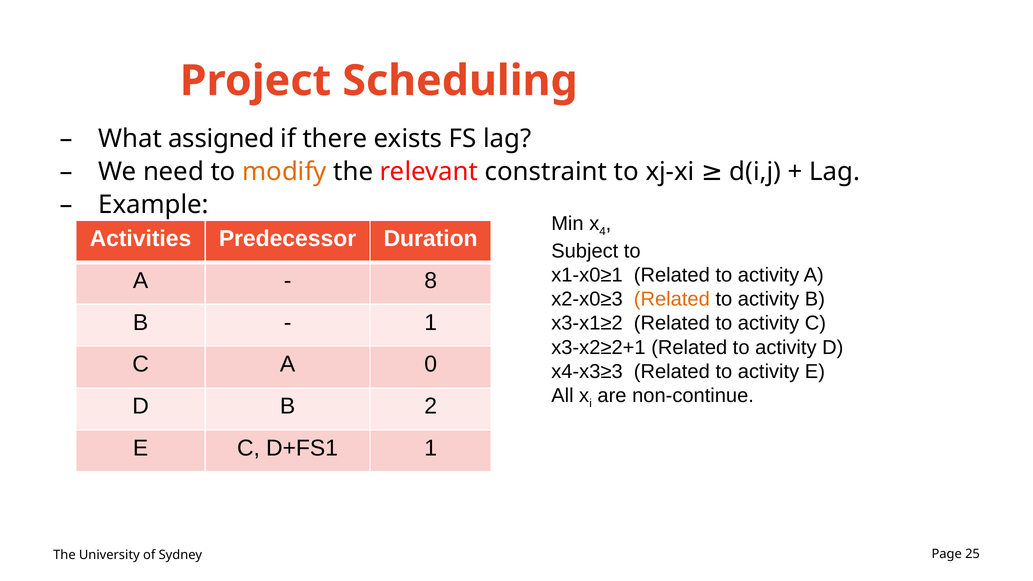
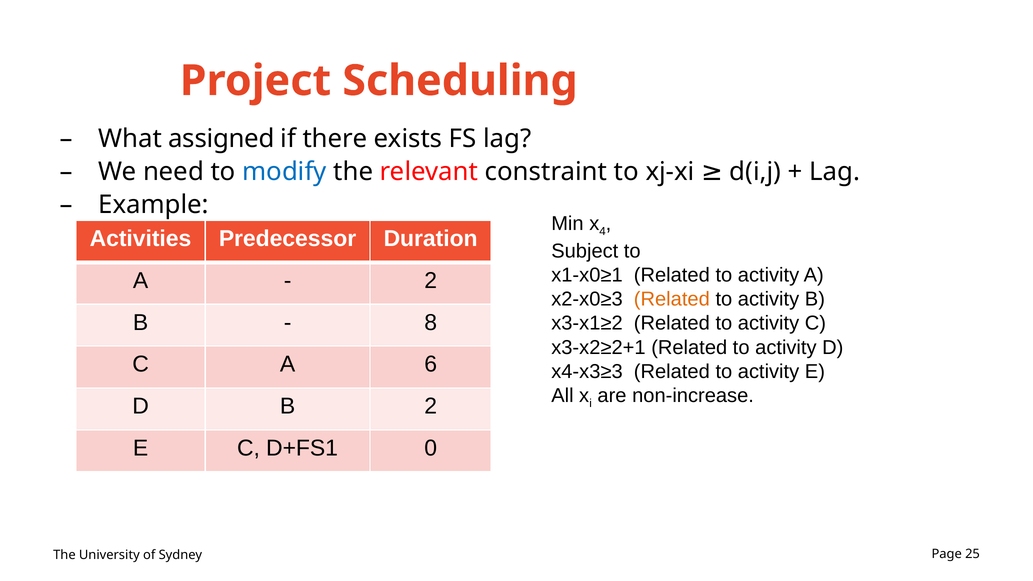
modify colour: orange -> blue (284, 172)
8: 8 -> 2 (431, 281)
1: 1 -> 8 (431, 323)
0: 0 -> 6 (431, 364)
non-continue: non-continue -> non-increase (693, 396)
D+FS1 1: 1 -> 0 (431, 448)
